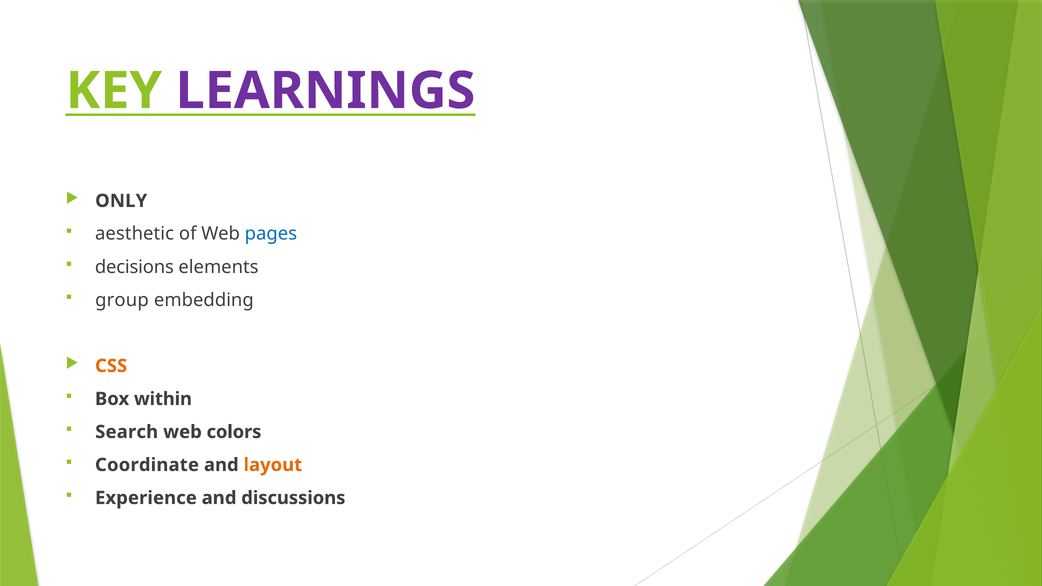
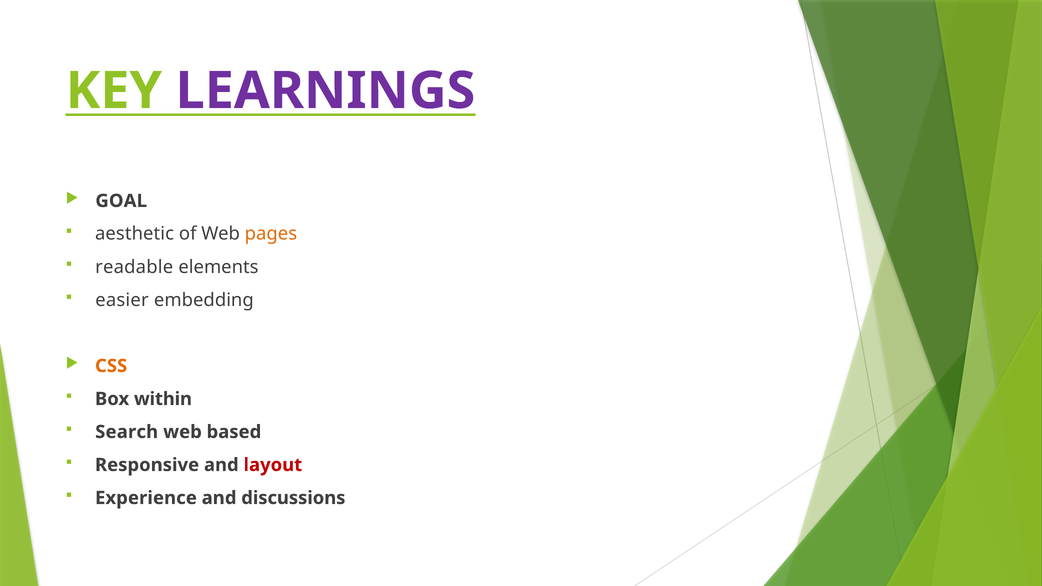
ONLY: ONLY -> GOAL (121, 201)
pages colour: blue -> orange (271, 234)
decisions: decisions -> readable (134, 267)
group: group -> easier (122, 300)
colors: colors -> based (234, 432)
Coordinate: Coordinate -> Responsive (147, 465)
layout colour: orange -> red (273, 465)
